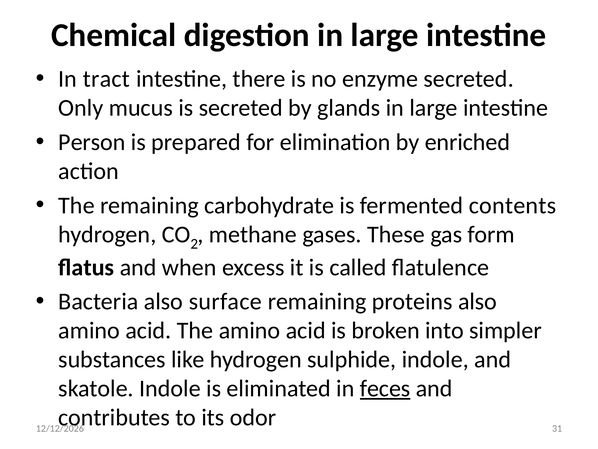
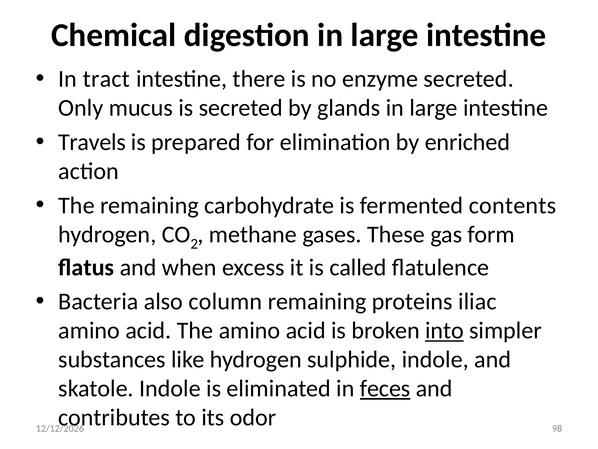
Person: Person -> Travels (92, 142)
surface: surface -> column (225, 301)
proteins also: also -> iliac (477, 301)
into underline: none -> present (444, 330)
31: 31 -> 98 (557, 428)
